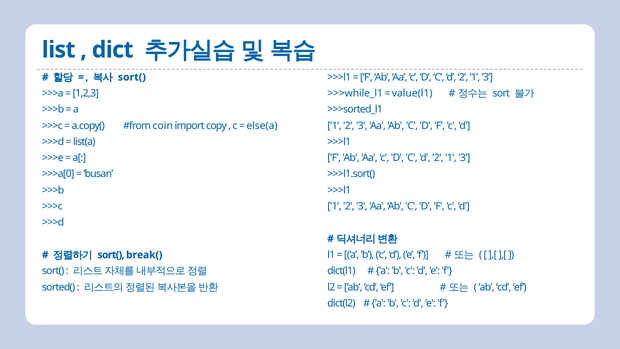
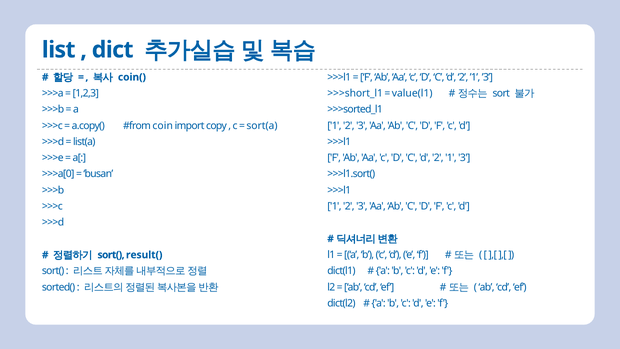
sort(: sort( -> coin( (132, 77)
>>>while_l1: >>>while_l1 -> >>>short_l1 (355, 93)
else(a: else(a -> sort(a (262, 126)
break(: break( -> result( (144, 255)
